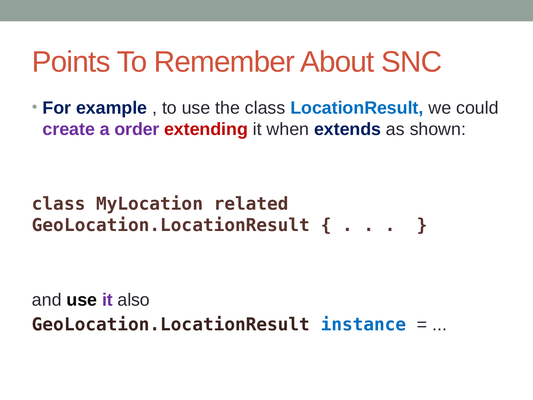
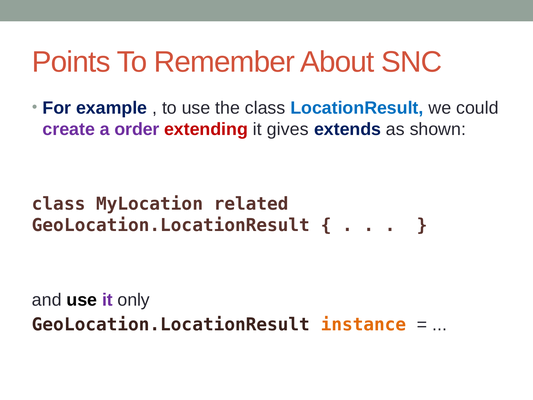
when: when -> gives (288, 129)
also: also -> only (134, 300)
instance colour: blue -> orange (363, 325)
